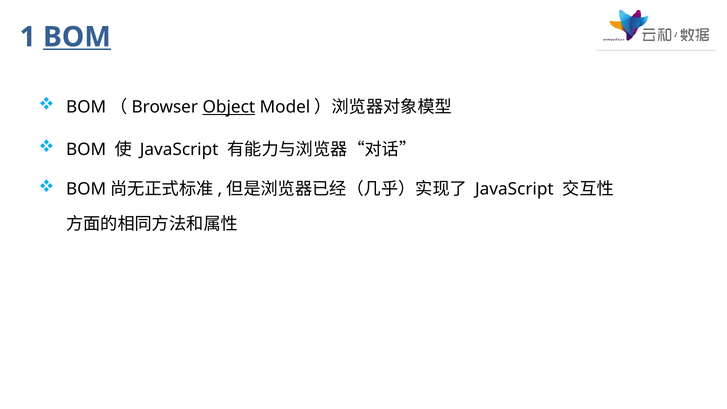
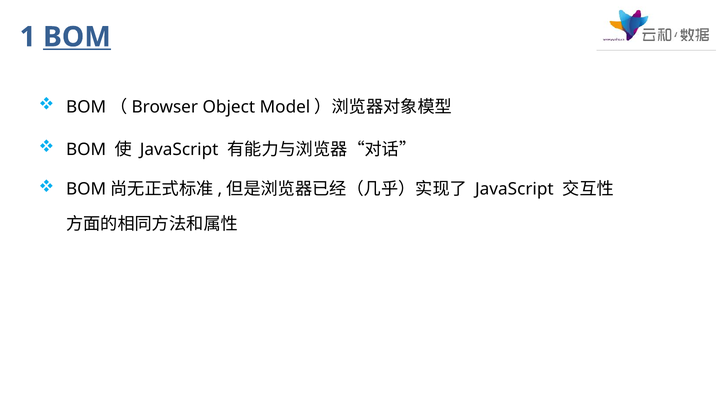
Object underline: present -> none (229, 107)
